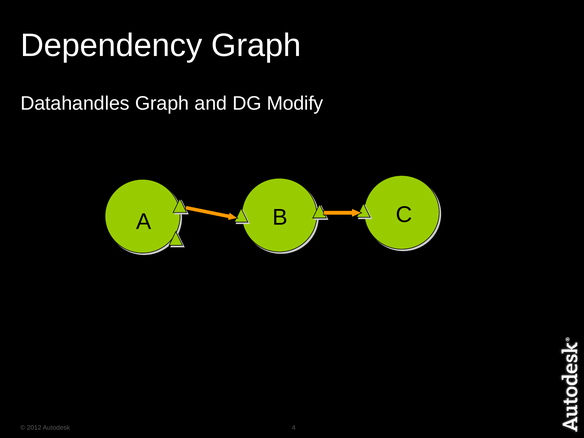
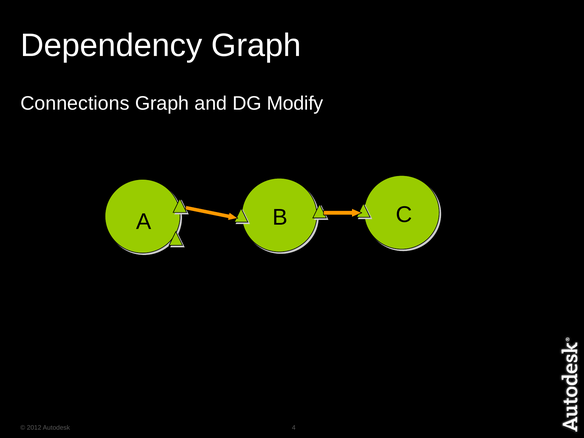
Datahandles: Datahandles -> Connections (75, 103)
